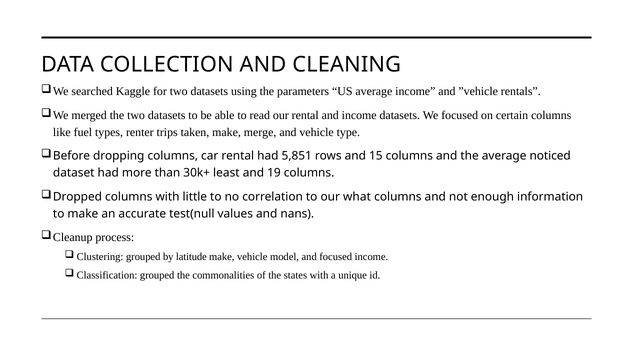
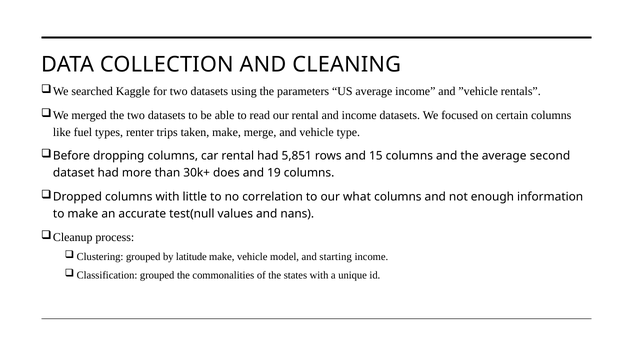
noticed: noticed -> second (550, 156)
least: least -> does (226, 173)
and focused: focused -> starting (336, 257)
